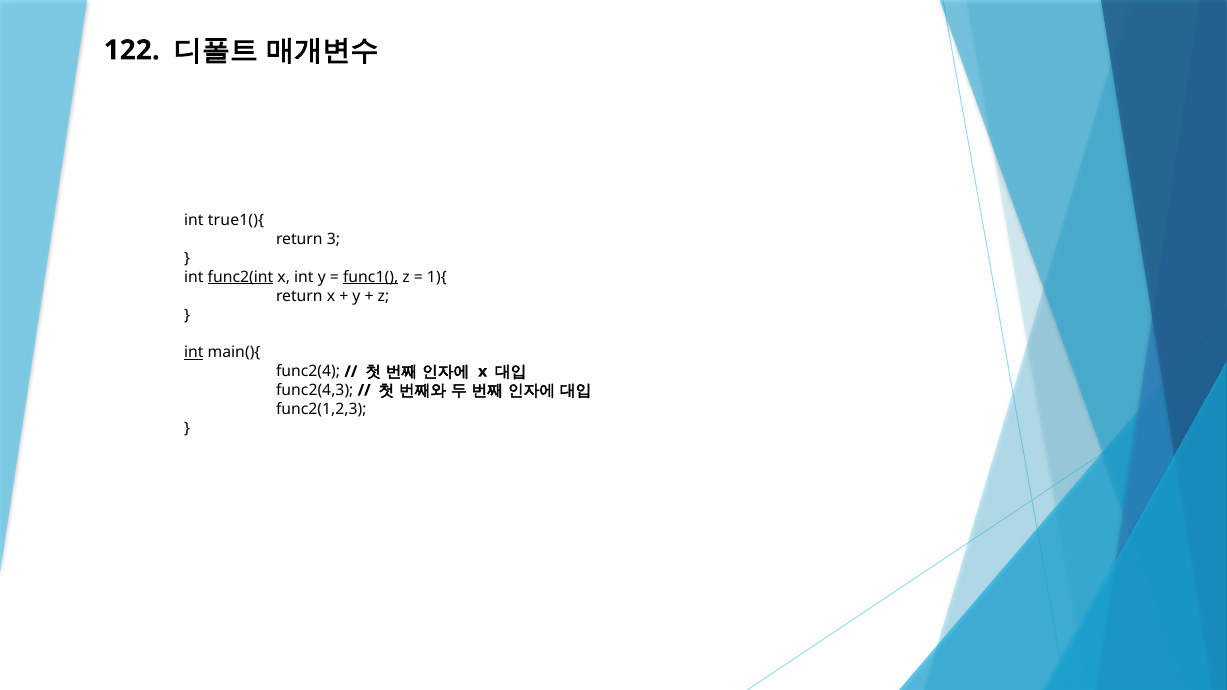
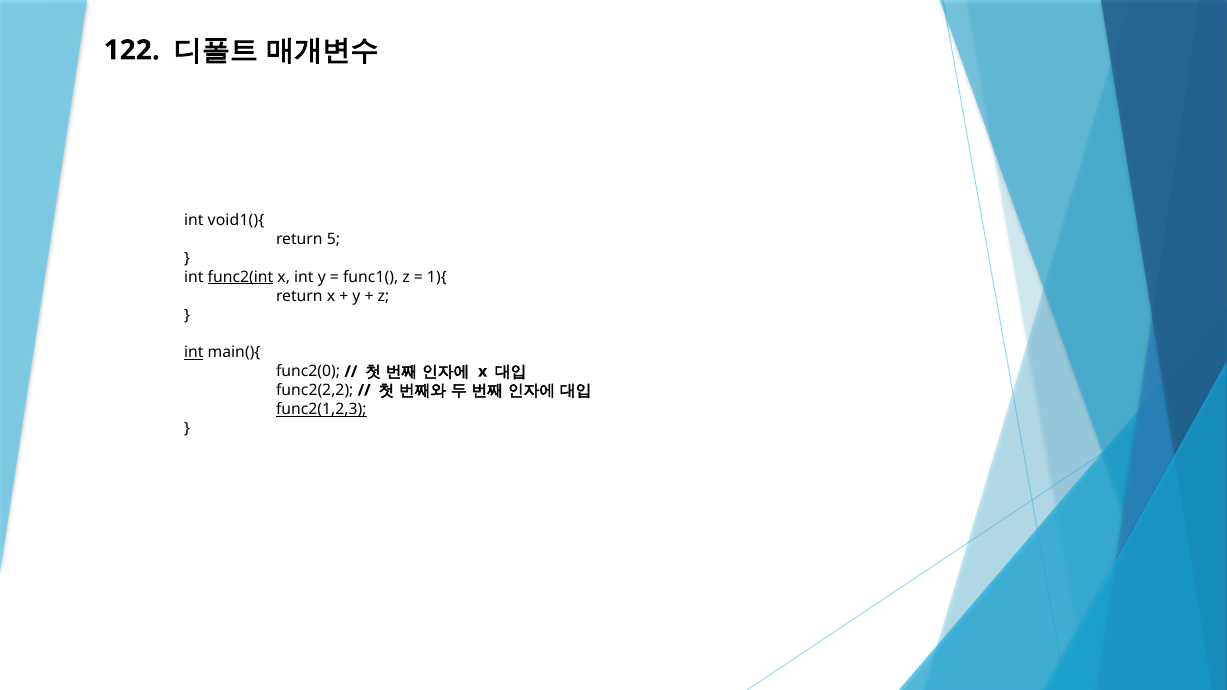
true1(){: true1(){ -> void1(){ (236, 221)
3: 3 -> 5 (333, 239)
func1( underline: present -> none (371, 277)
func2(4: func2(4 -> func2(0 (308, 372)
func2(4,3: func2(4,3 -> func2(2,2 (315, 390)
func2(1,2,3 underline: none -> present (321, 409)
